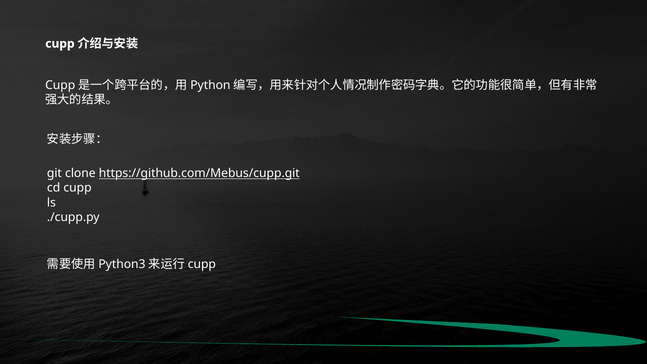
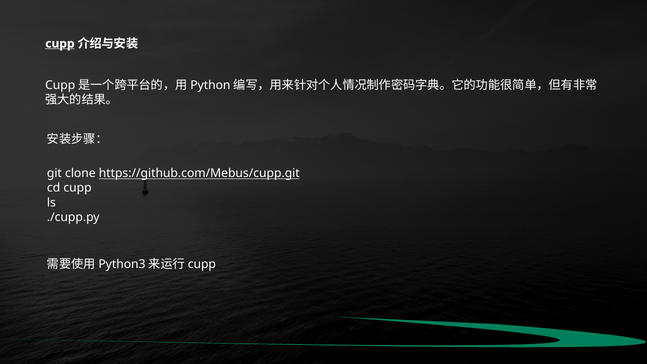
cupp underline: none -> present (60, 44)
